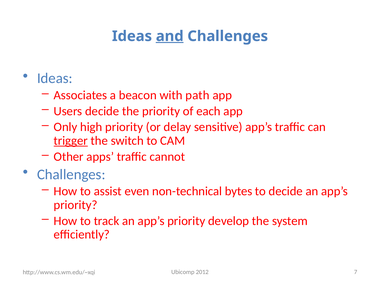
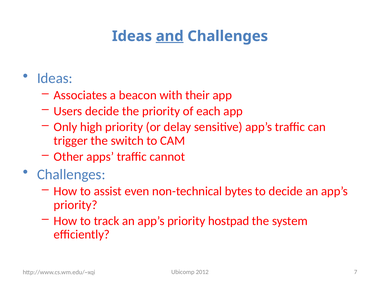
path: path -> their (198, 95)
trigger underline: present -> none (71, 141)
develop: develop -> hostpad (229, 221)
